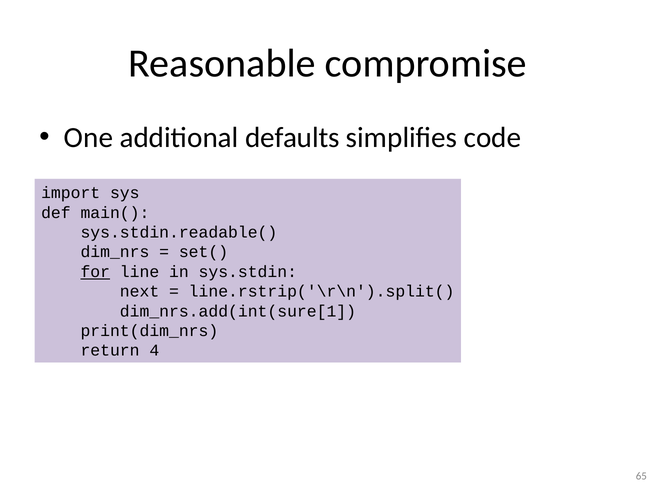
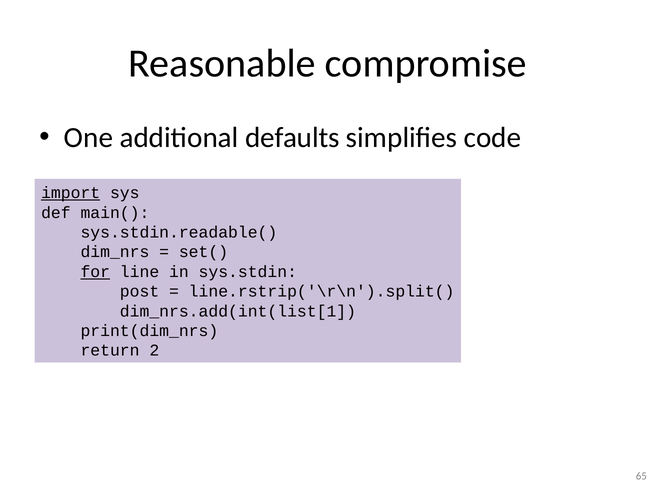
import underline: none -> present (71, 193)
next: next -> post (140, 291)
dim_nrs.add(int(sure[1: dim_nrs.add(int(sure[1 -> dim_nrs.add(int(list[1 (238, 311)
4: 4 -> 2 (154, 350)
